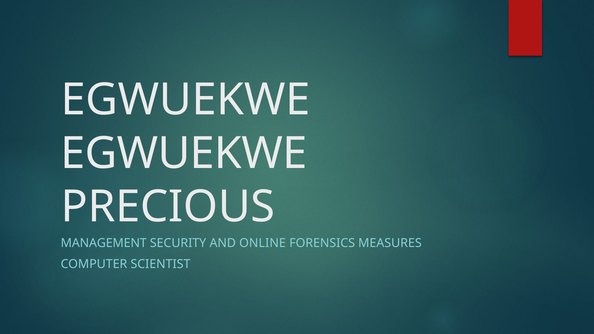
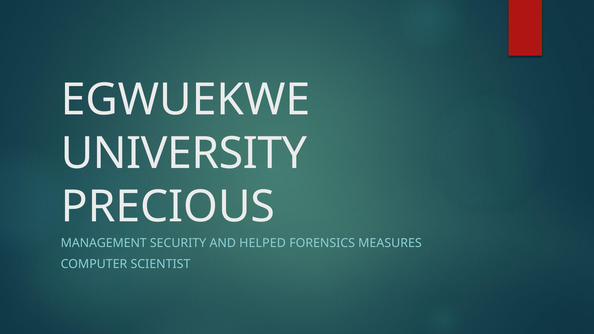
EGWUEKWE: EGWUEKWE -> UNIVERSITY (184, 153)
ONLINE: ONLINE -> HELPED (263, 243)
